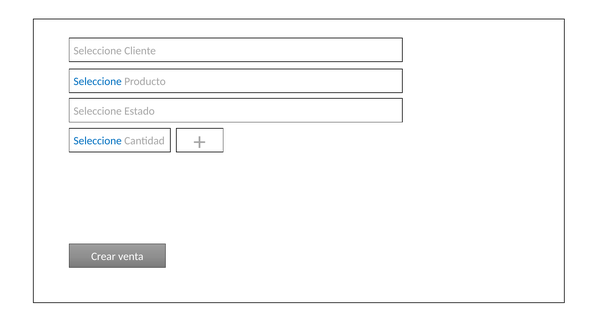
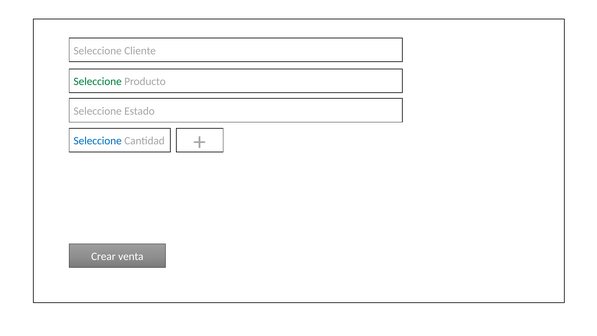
Seleccione colour: blue -> green (98, 82)
